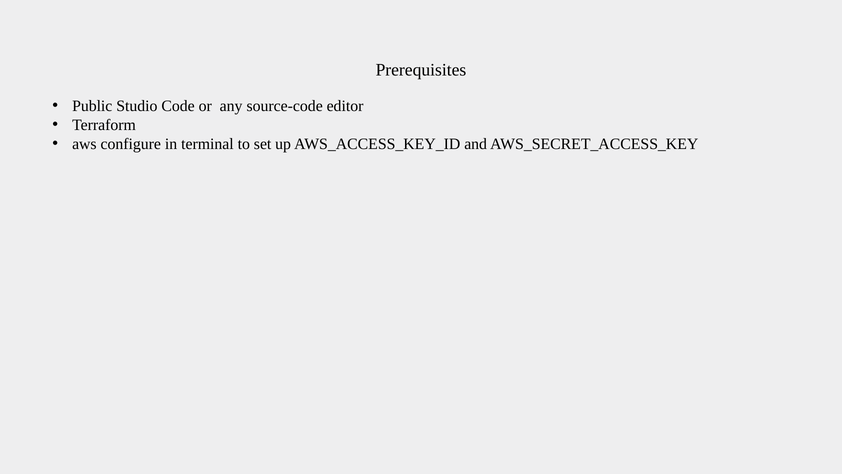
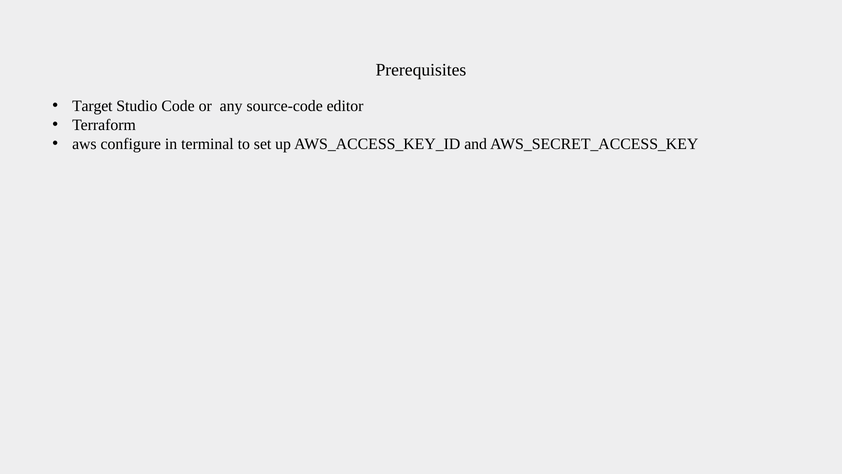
Public: Public -> Target (92, 106)
